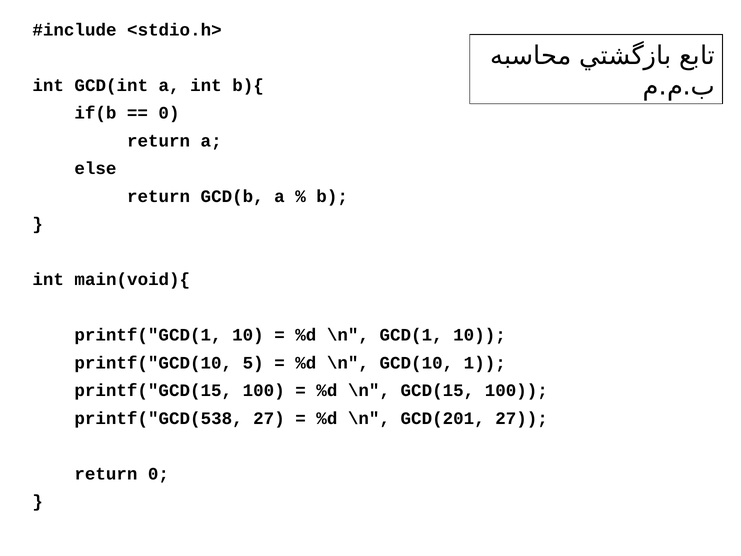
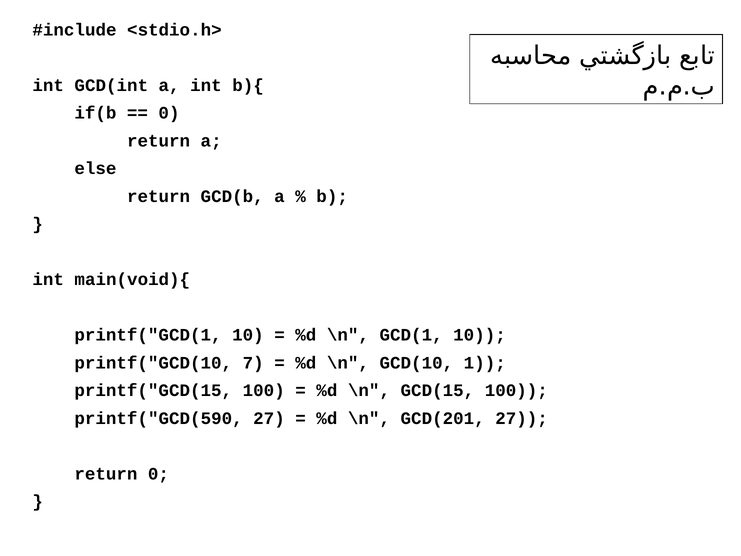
5: 5 -> 7 (253, 363)
printf("GCD(538: printf("GCD(538 -> printf("GCD(590 (159, 418)
